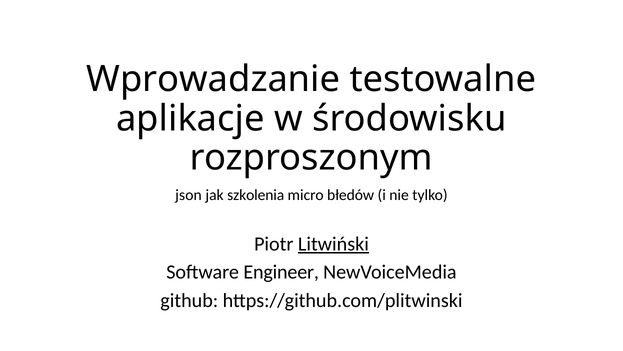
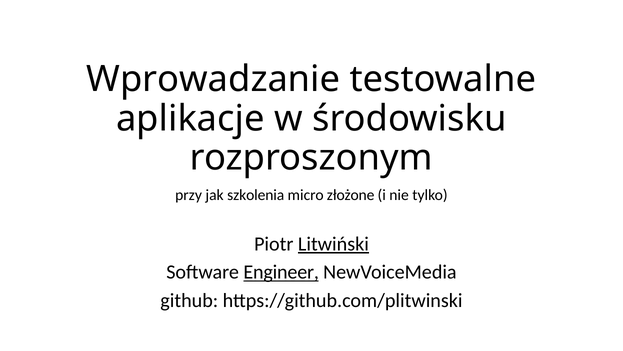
json: json -> przy (189, 195)
błedów: błedów -> złożone (351, 195)
Engineer underline: none -> present (281, 272)
